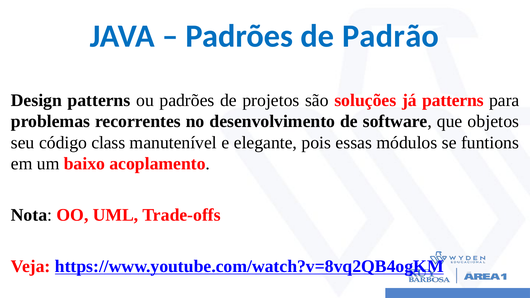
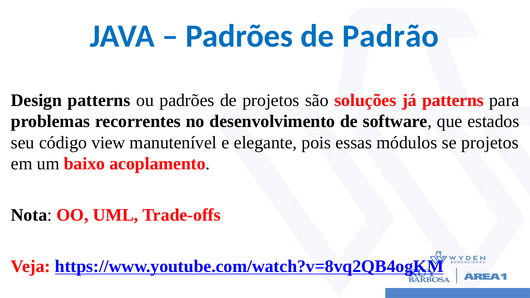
objetos: objetos -> estados (493, 121)
class: class -> view (108, 143)
se funtions: funtions -> projetos (490, 143)
